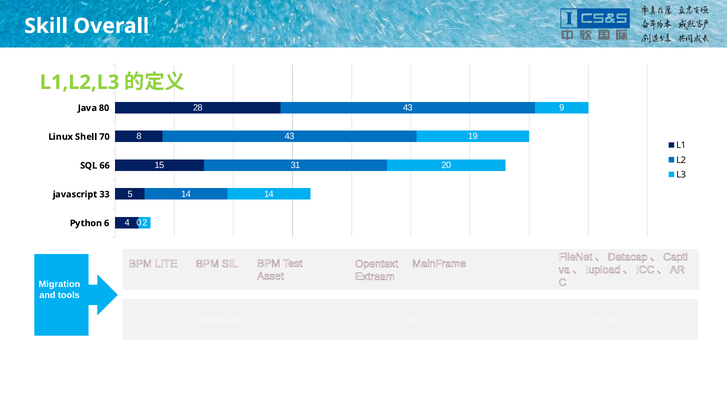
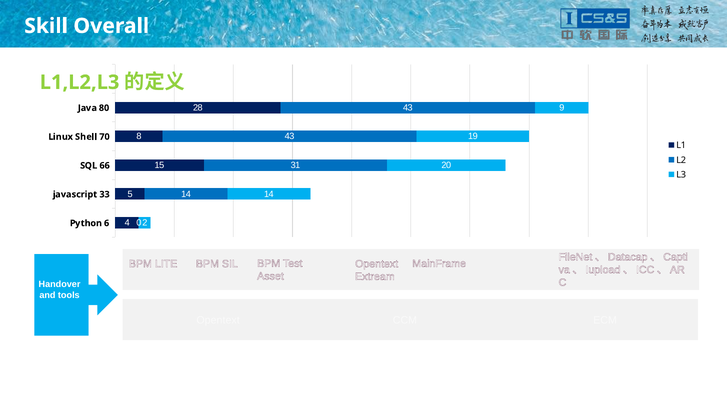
Migration: Migration -> Handover (60, 284)
